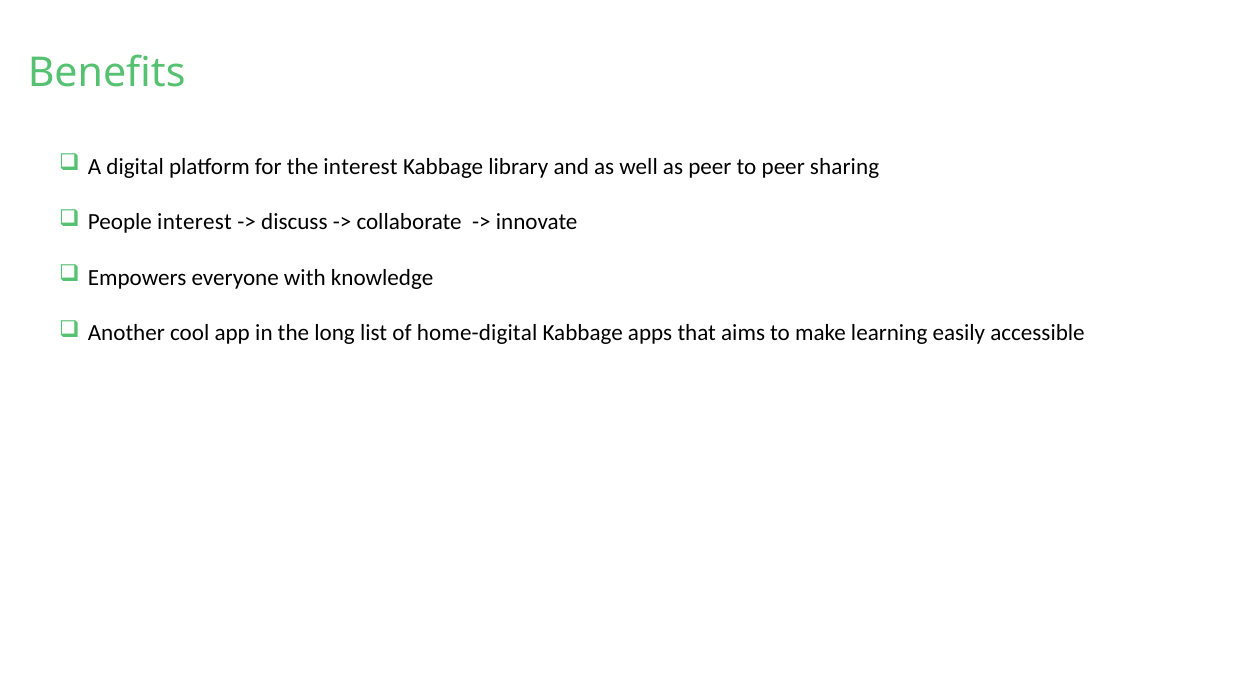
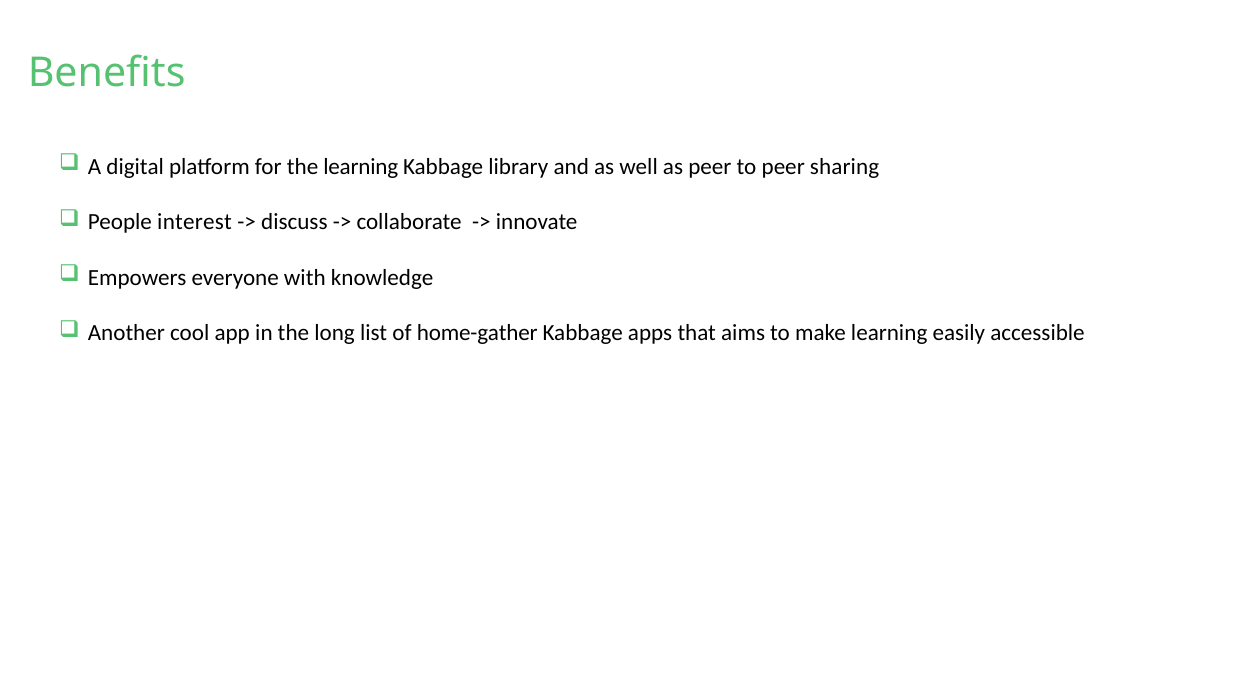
the interest: interest -> learning (361, 167)
home-digital: home-digital -> home-gather (477, 333)
